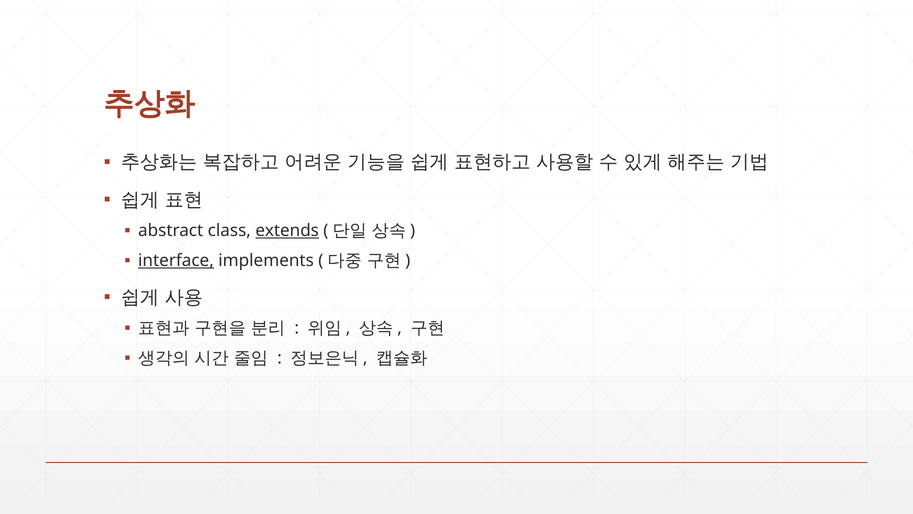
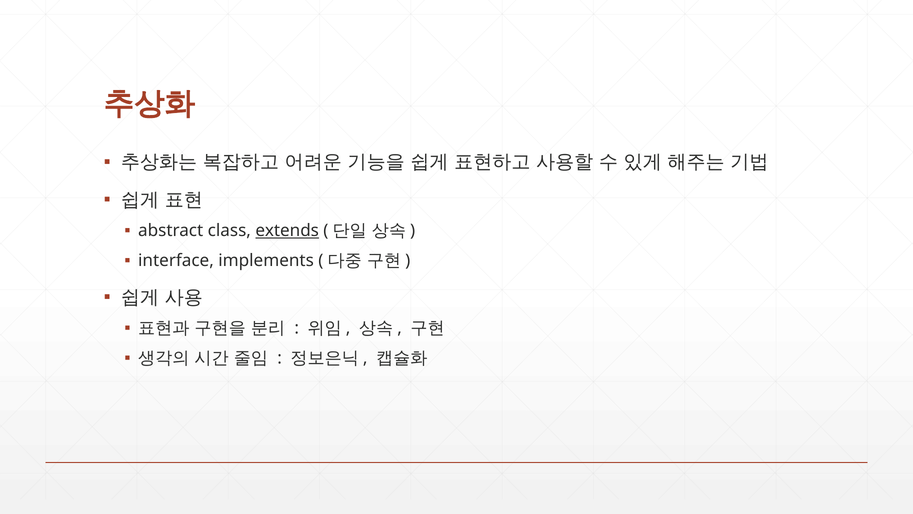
interface underline: present -> none (176, 260)
